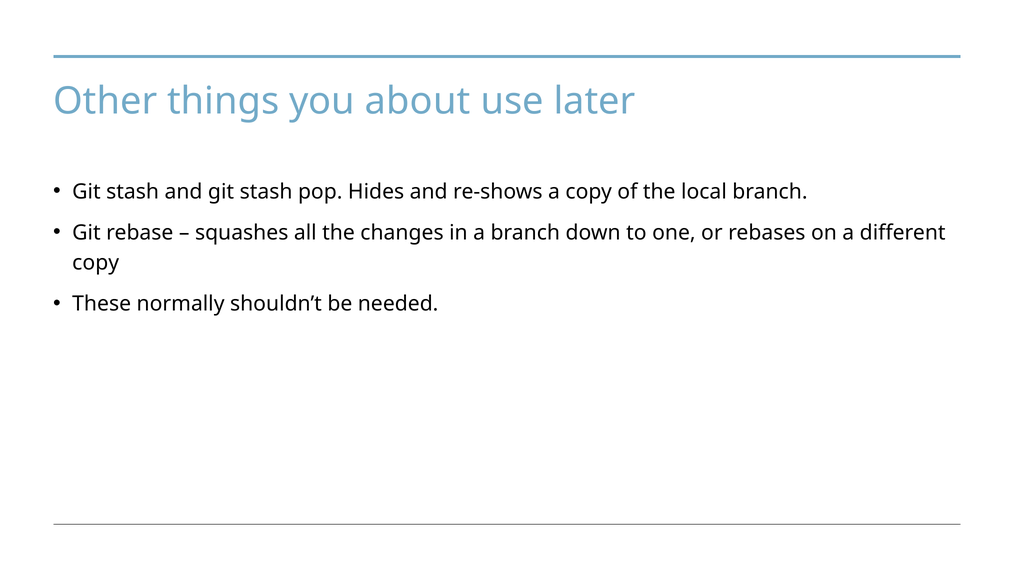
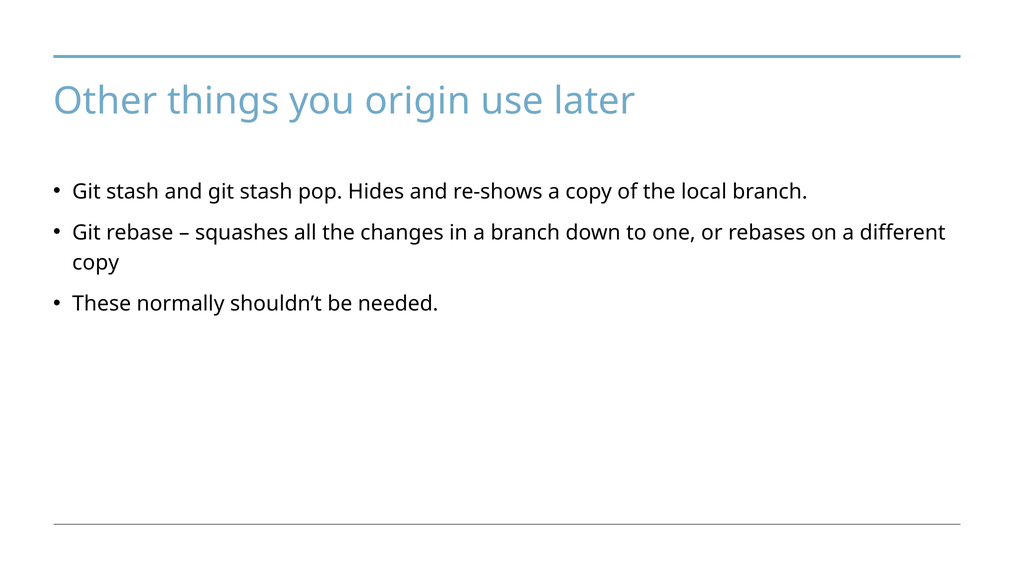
about: about -> origin (418, 101)
